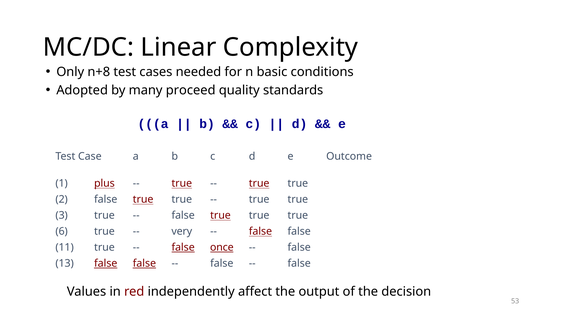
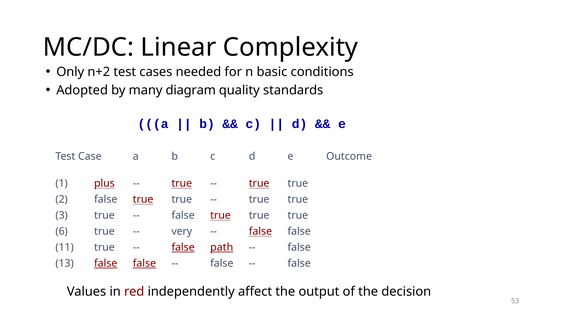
n+8: n+8 -> n+2 (99, 72)
proceed: proceed -> diagram (191, 90)
once: once -> path (222, 247)
